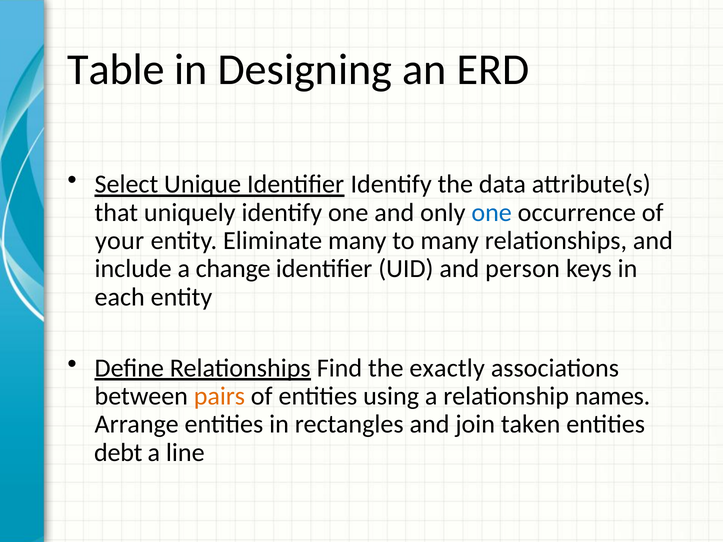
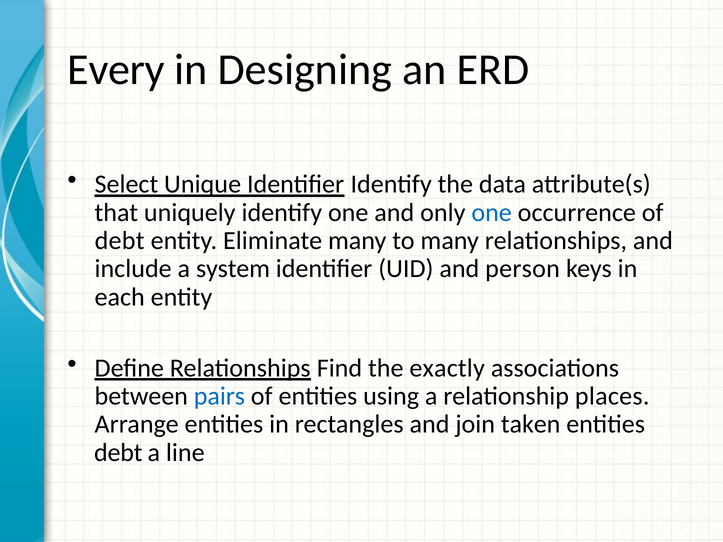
Table: Table -> Every (116, 70)
your: your -> debt (120, 241)
change: change -> system (233, 269)
pairs colour: orange -> blue (219, 396)
names: names -> places (612, 396)
